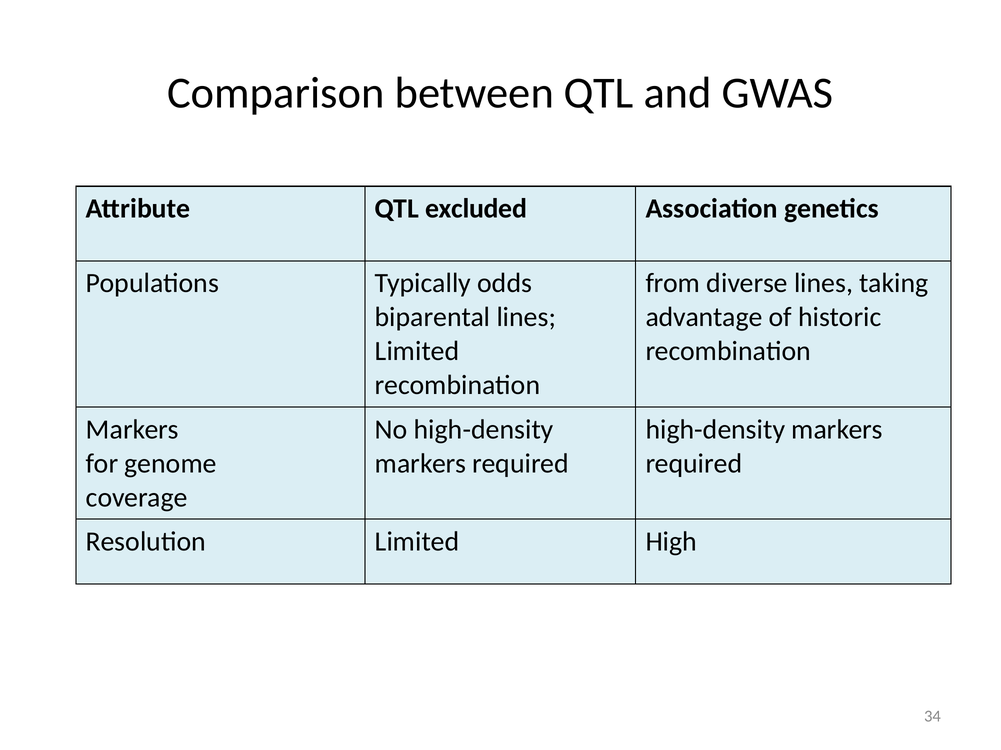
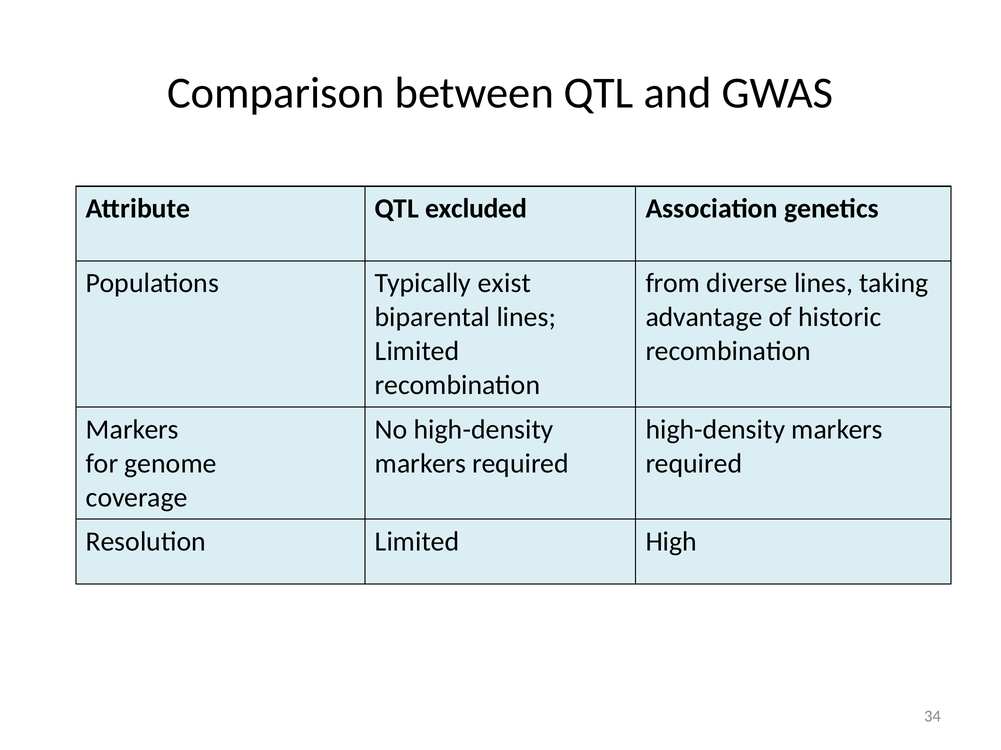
odds: odds -> exist (504, 284)
